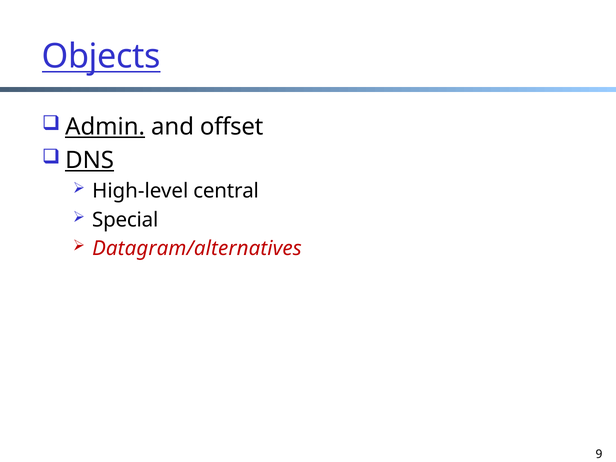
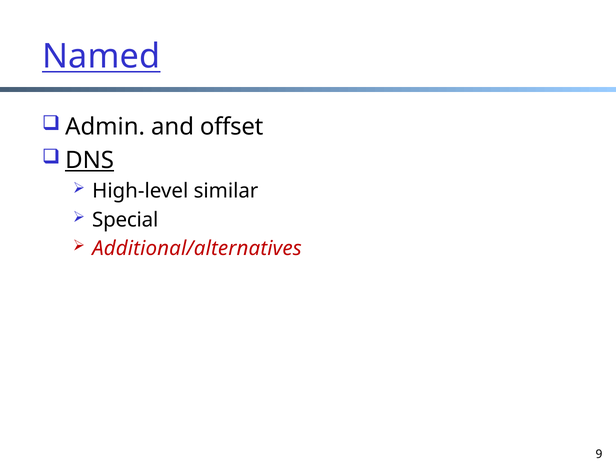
Objects: Objects -> Named (101, 56)
Admin underline: present -> none (105, 127)
central: central -> similar (226, 191)
Datagram/alternatives: Datagram/alternatives -> Additional/alternatives (197, 249)
